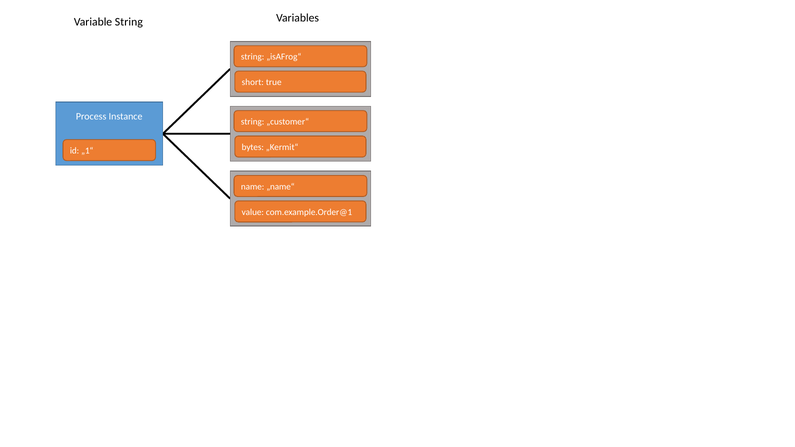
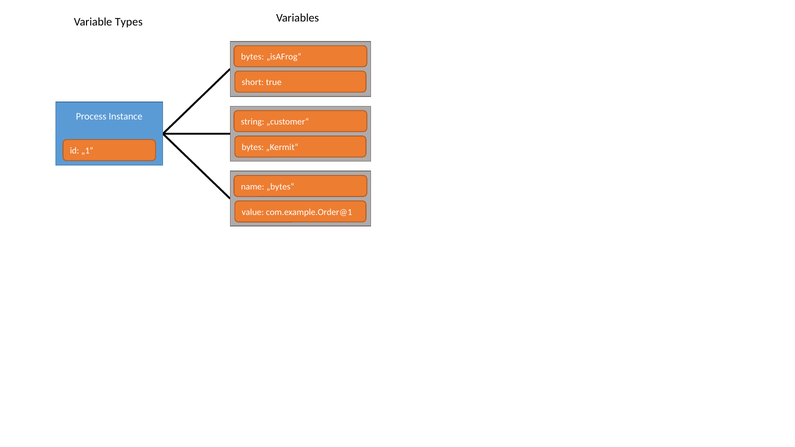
Variable String: String -> Types (129, 22)
string: string -> bytes (253, 57)
„name“: „name“ -> „bytes“ (280, 187)
